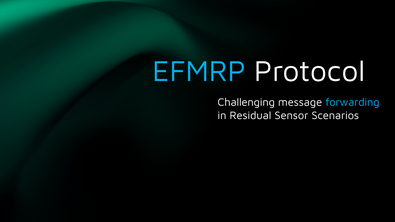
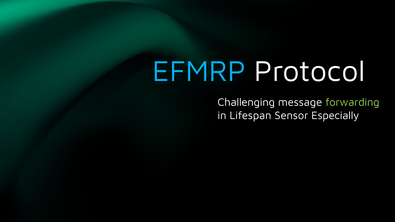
forwarding colour: light blue -> light green (352, 102)
Residual: Residual -> Lifespan (250, 116)
Scenarios: Scenarios -> Especially (335, 116)
